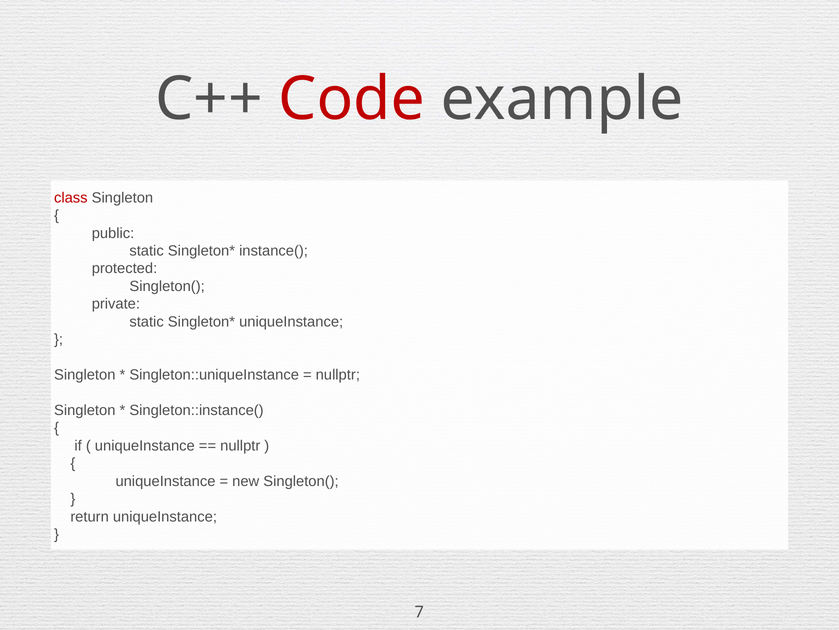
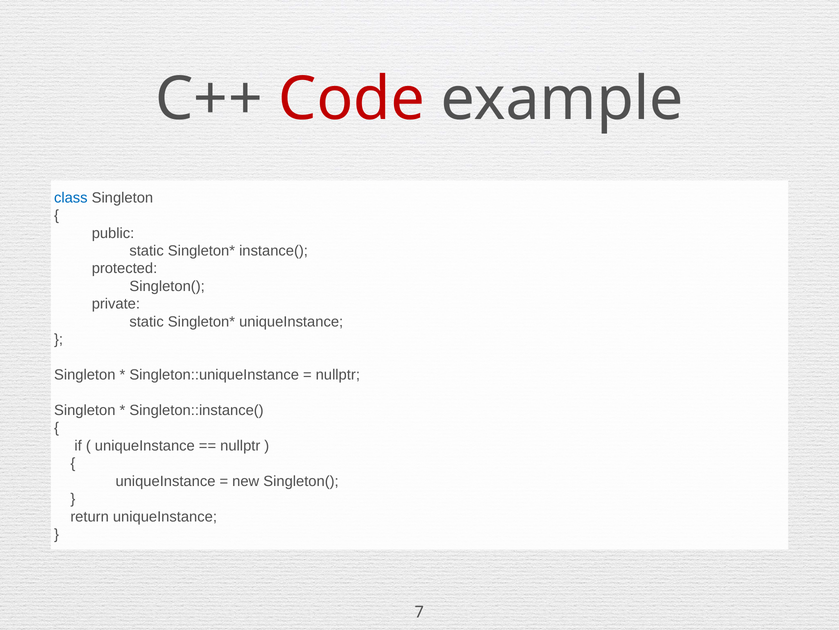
class colour: red -> blue (71, 197)
